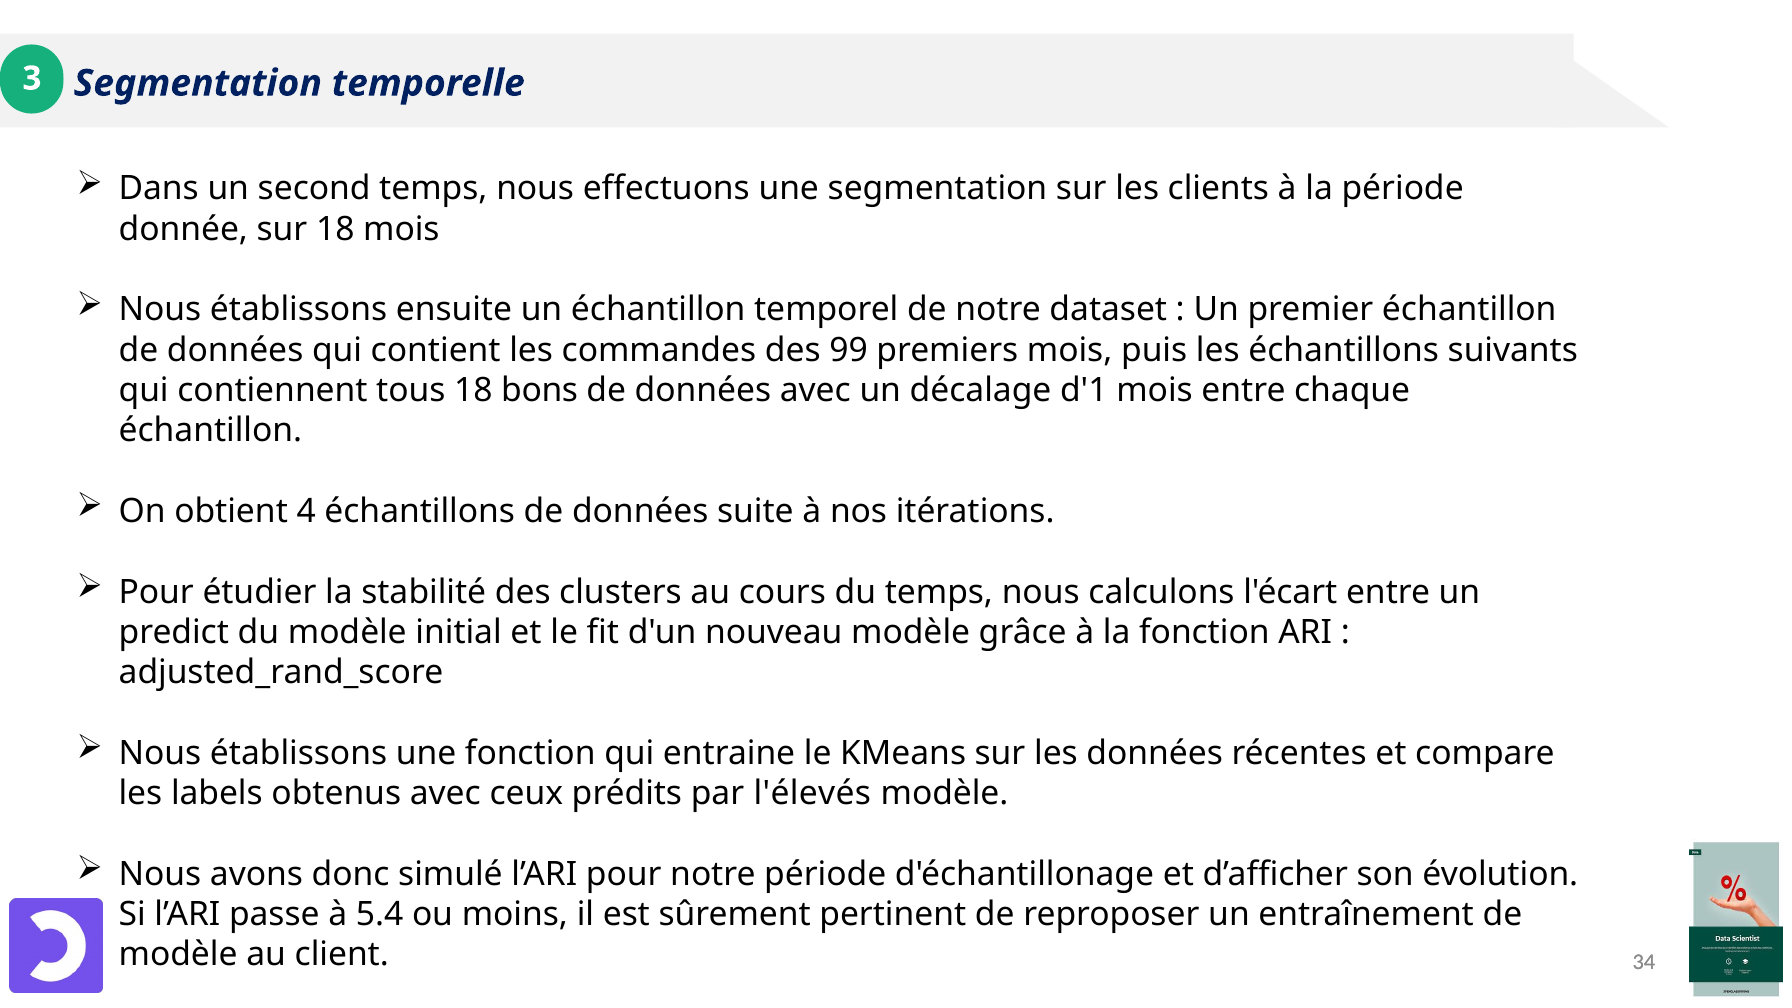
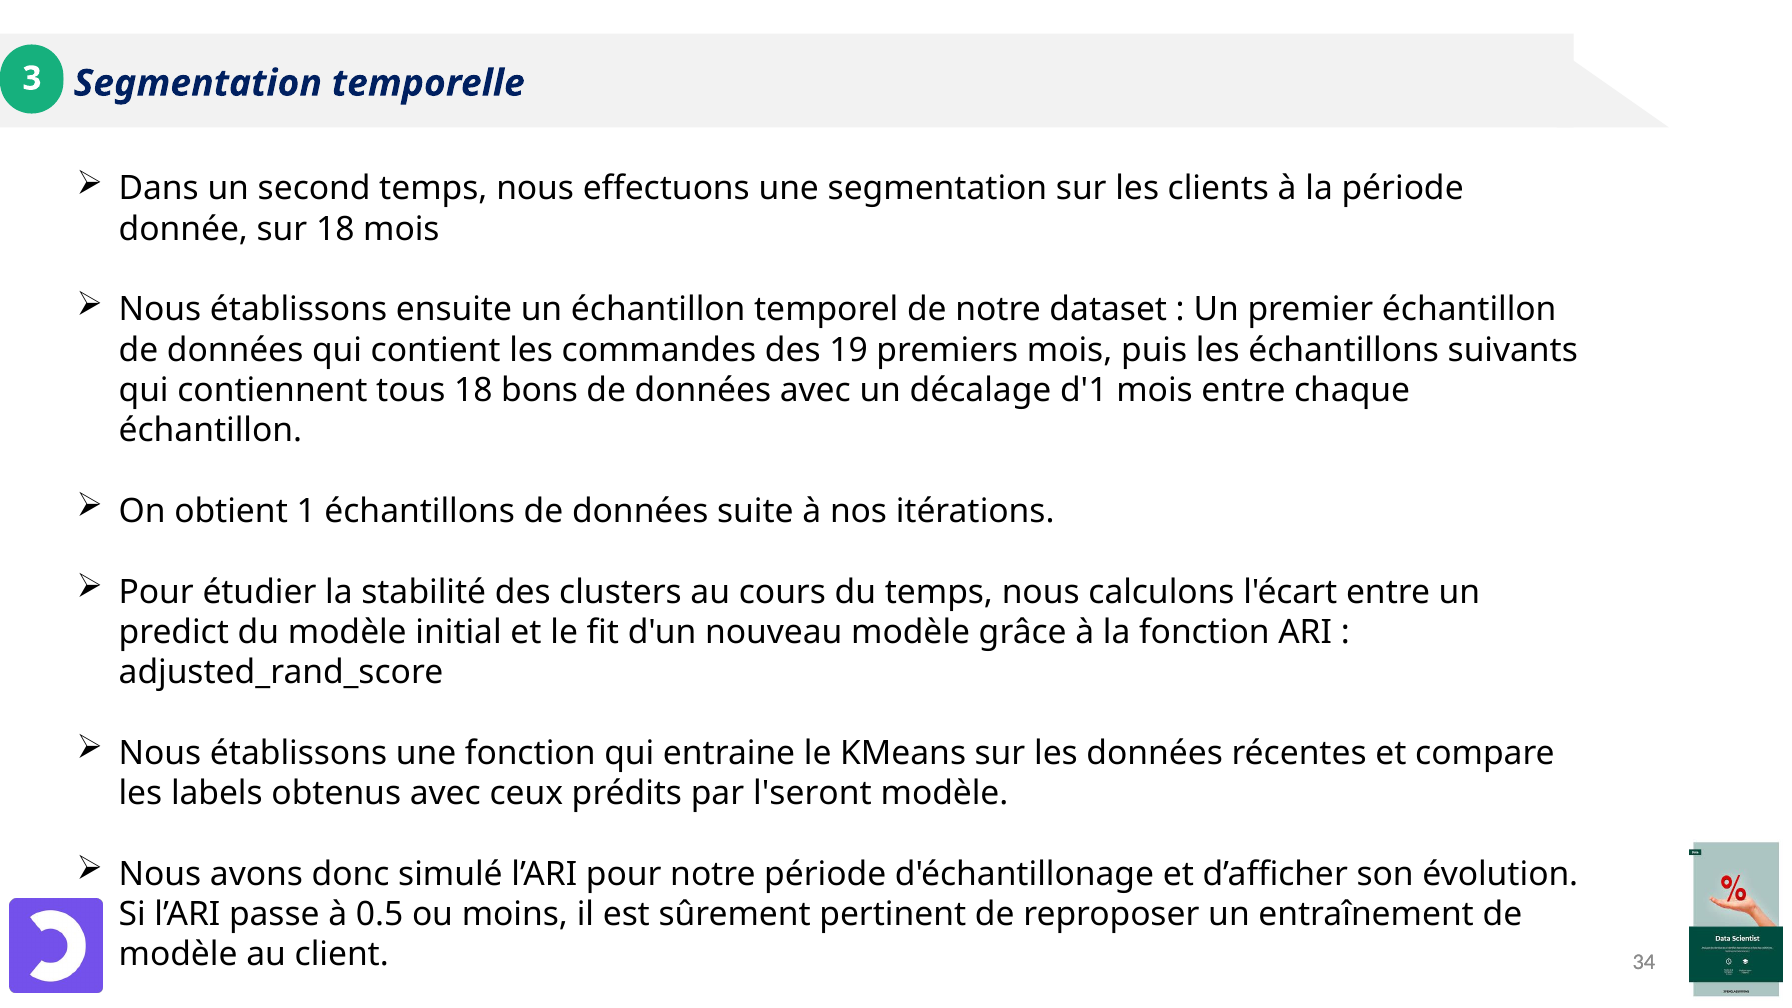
99: 99 -> 19 (849, 350)
4: 4 -> 1 (306, 511)
l'élevés: l'élevés -> l'seront (812, 794)
5.4: 5.4 -> 0.5 (380, 915)
